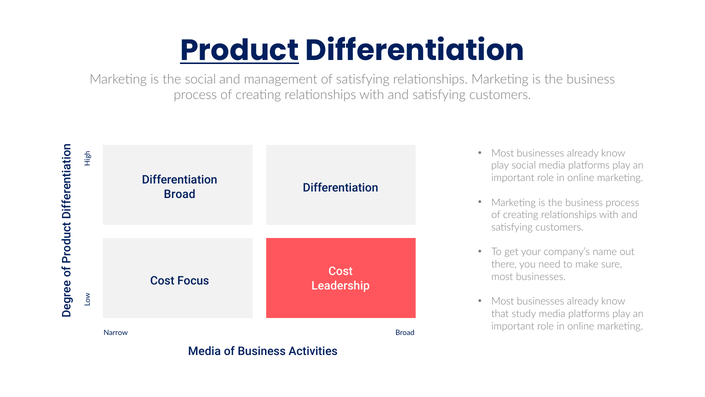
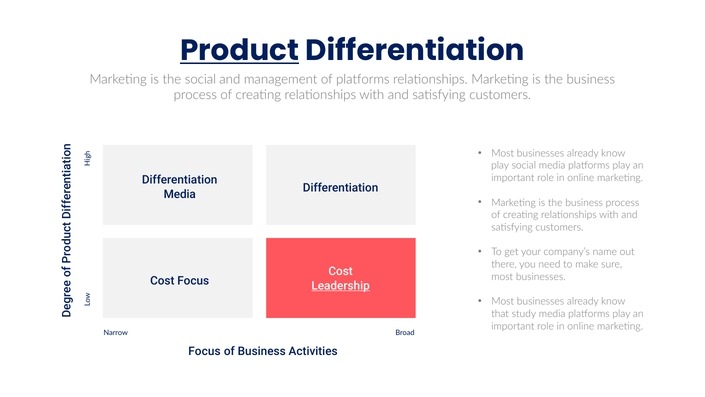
of satisfying: satisfying -> platforms (363, 79)
Broad: Broad -> Media (180, 194)
Leadership underline: none -> present (341, 285)
Media: Media -> Focus (204, 351)
